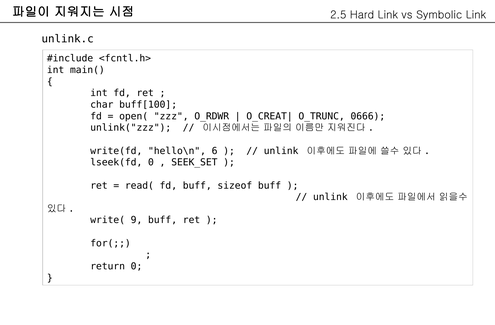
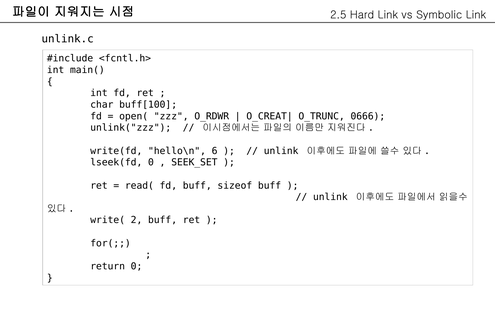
9: 9 -> 2 (137, 220)
